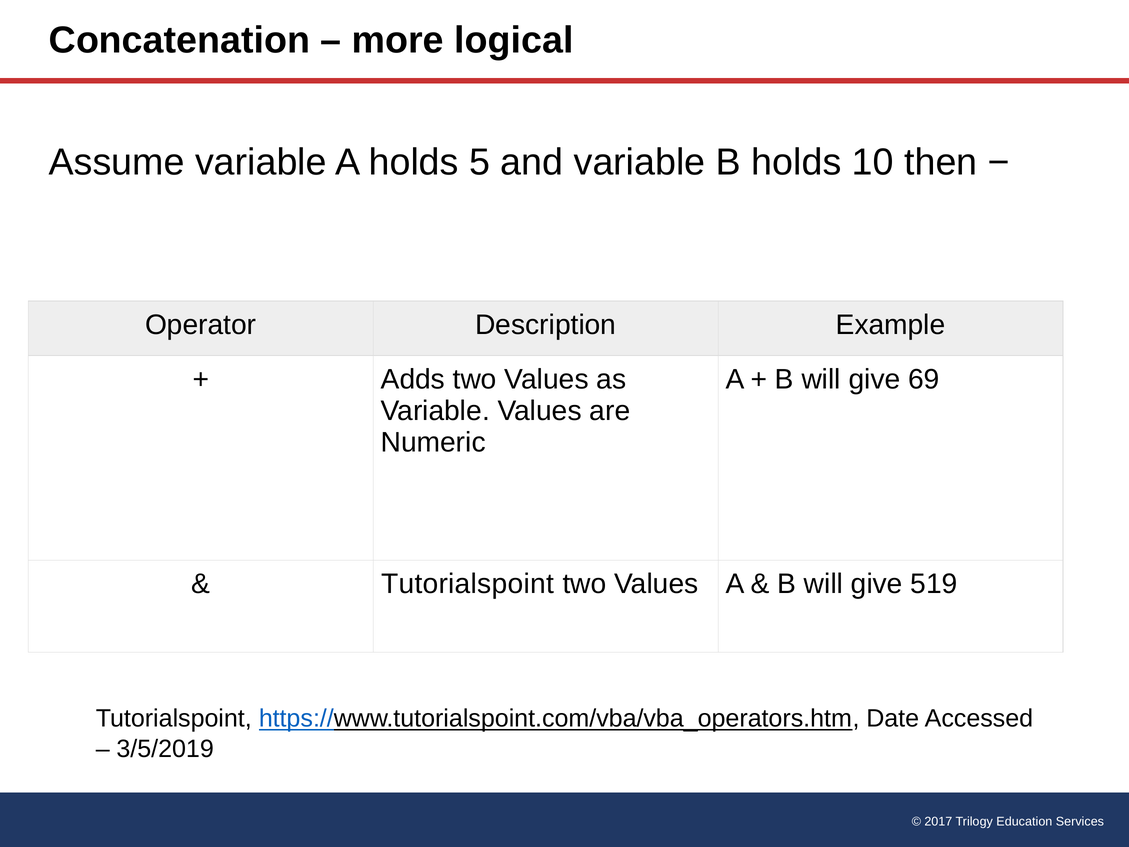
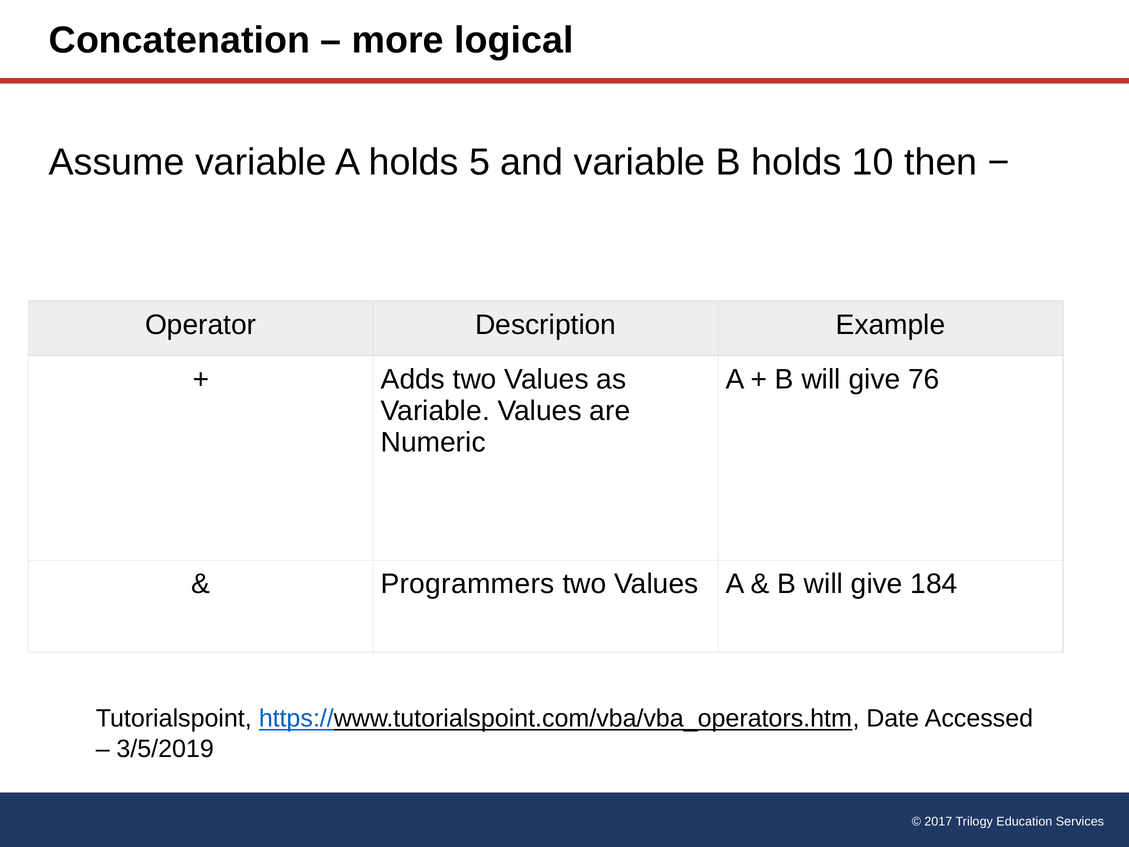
69: 69 -> 76 (924, 379)
Tutorialspoint: Tutorialspoint -> Programmers (468, 584)
519: 519 -> 184 (934, 584)
